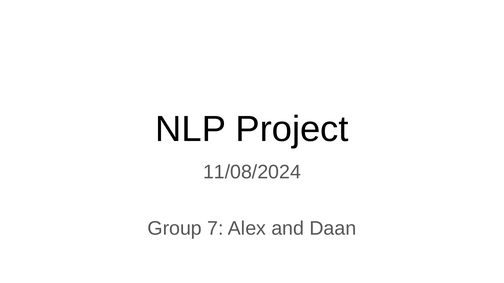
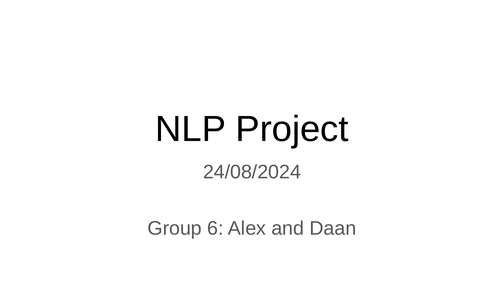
11/08/2024: 11/08/2024 -> 24/08/2024 (252, 173)
7: 7 -> 6 (215, 229)
